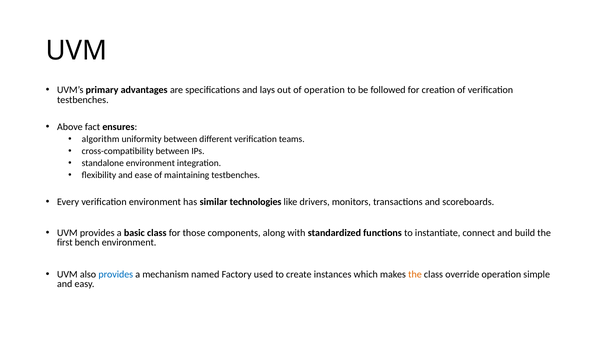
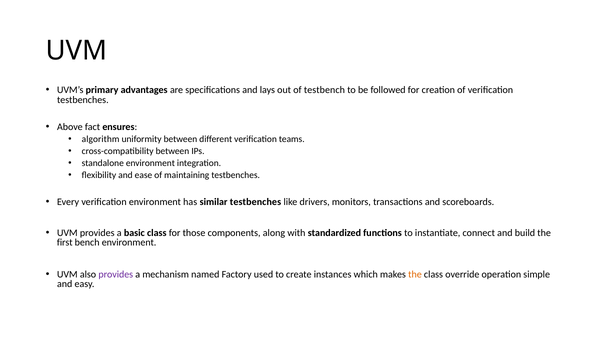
of operation: operation -> testbench (324, 90)
similar technologies: technologies -> testbenches (255, 202)
provides colour: blue -> purple (116, 274)
